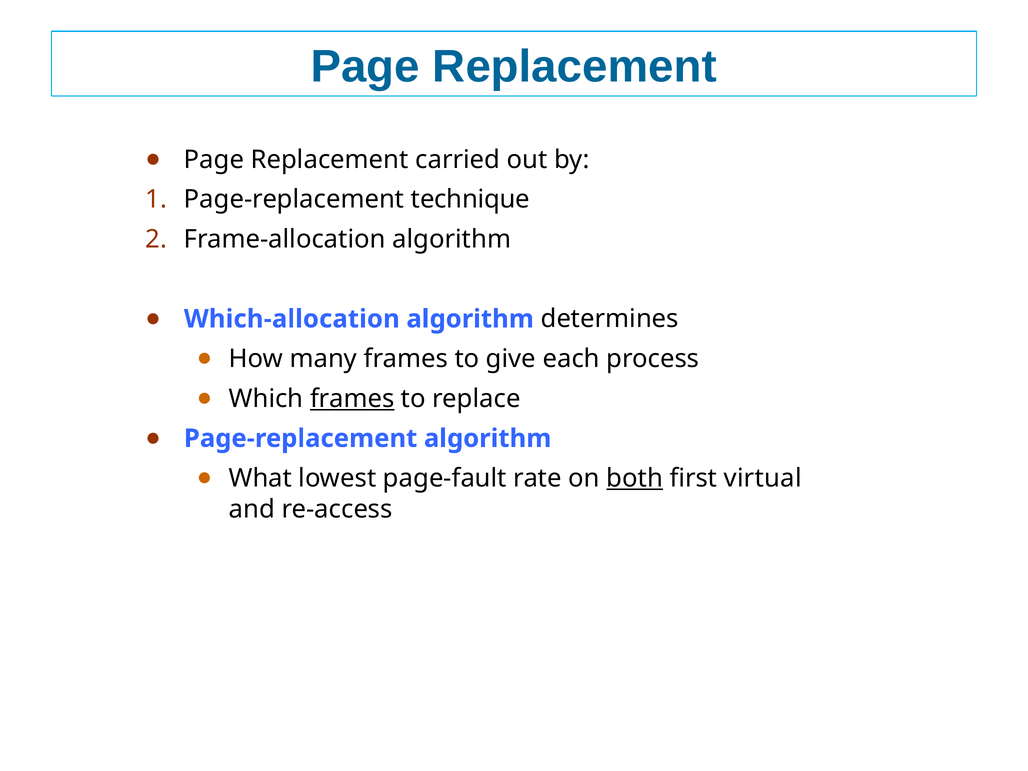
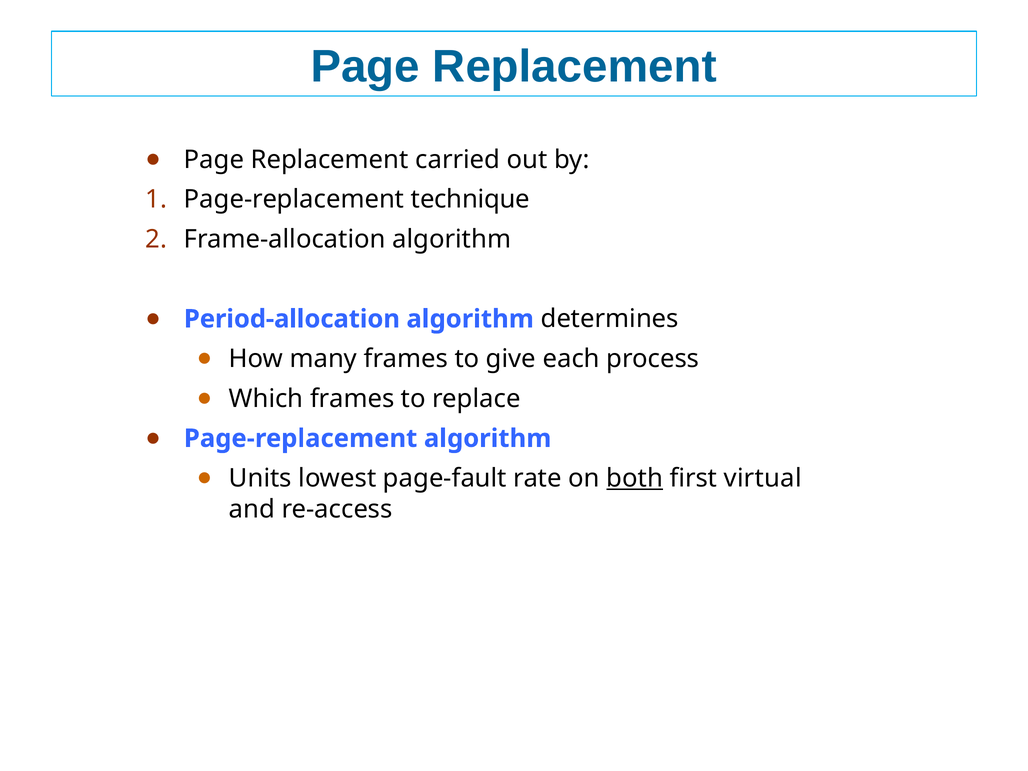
Which-allocation: Which-allocation -> Period-allocation (292, 319)
frames underline: present -> none (352, 399)
What: What -> Units (260, 478)
